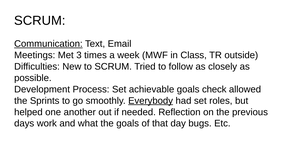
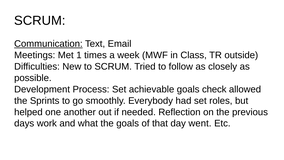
3: 3 -> 1 (79, 55)
Everybody underline: present -> none (151, 101)
bugs: bugs -> went (200, 123)
